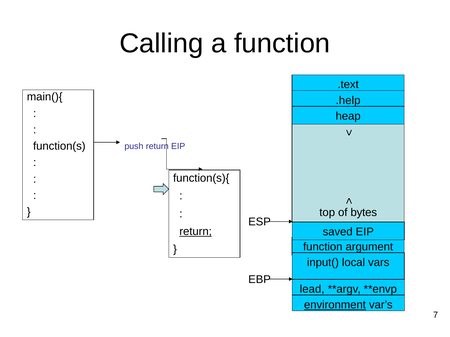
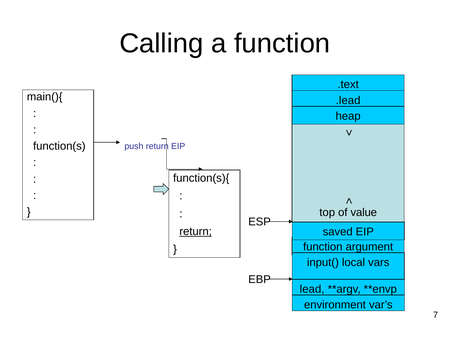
.help: .help -> .lead (348, 100)
bytes: bytes -> value (364, 213)
environment underline: present -> none (335, 305)
